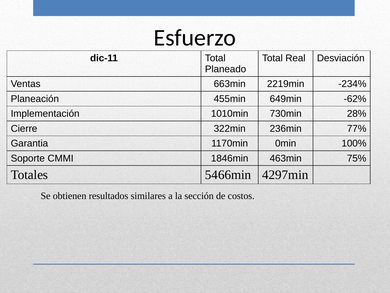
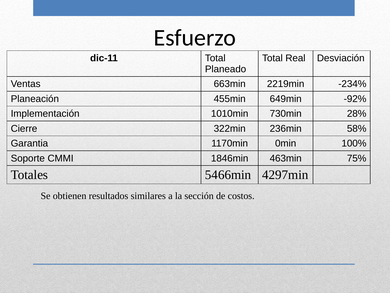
-62%: -62% -> -92% (355, 99)
77%: 77% -> 58% (357, 128)
